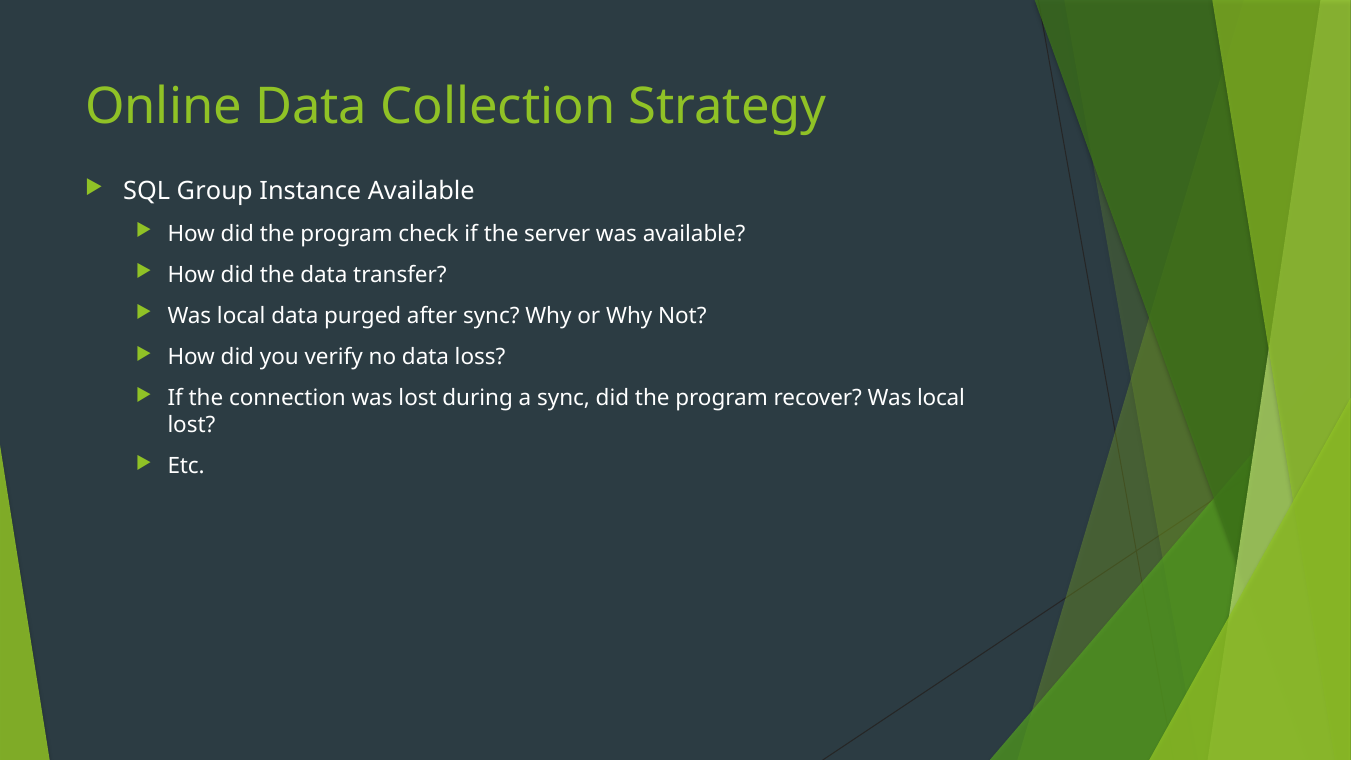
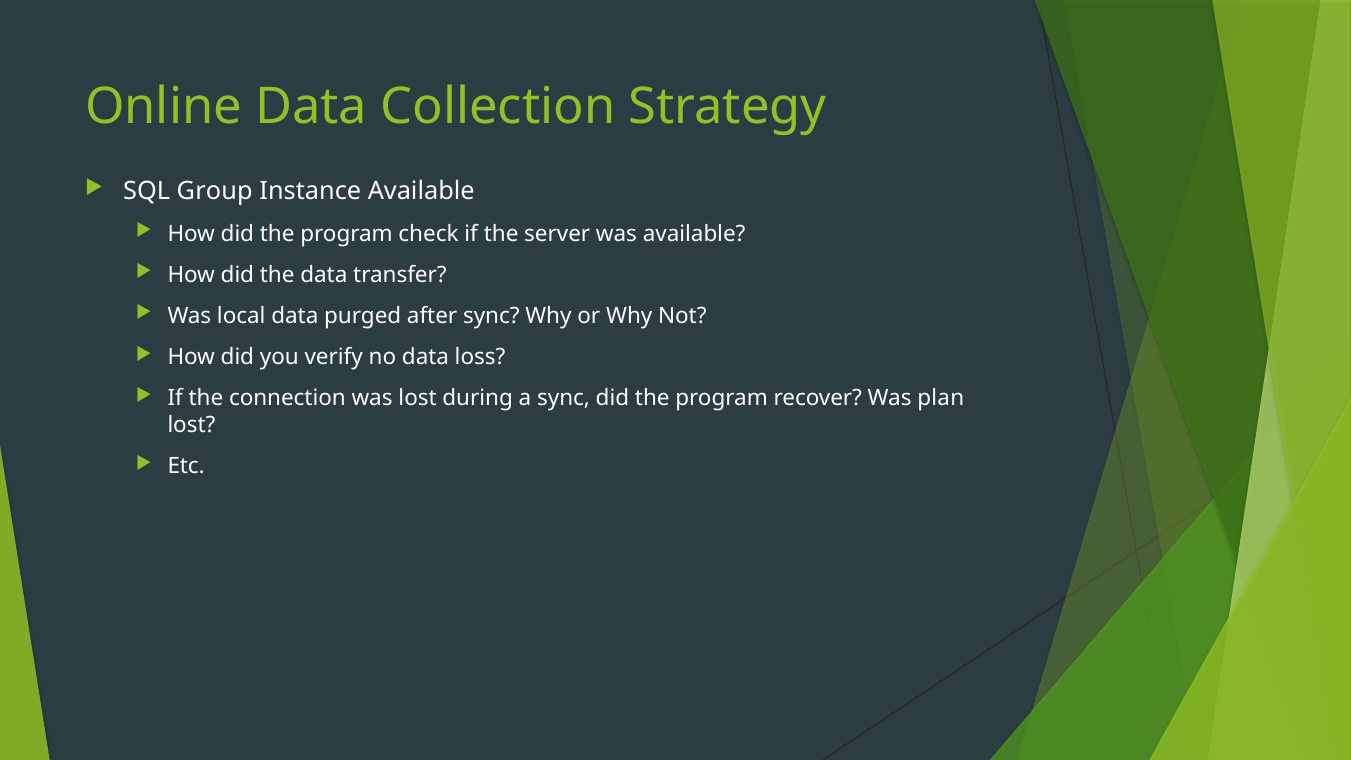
recover Was local: local -> plan (941, 398)
